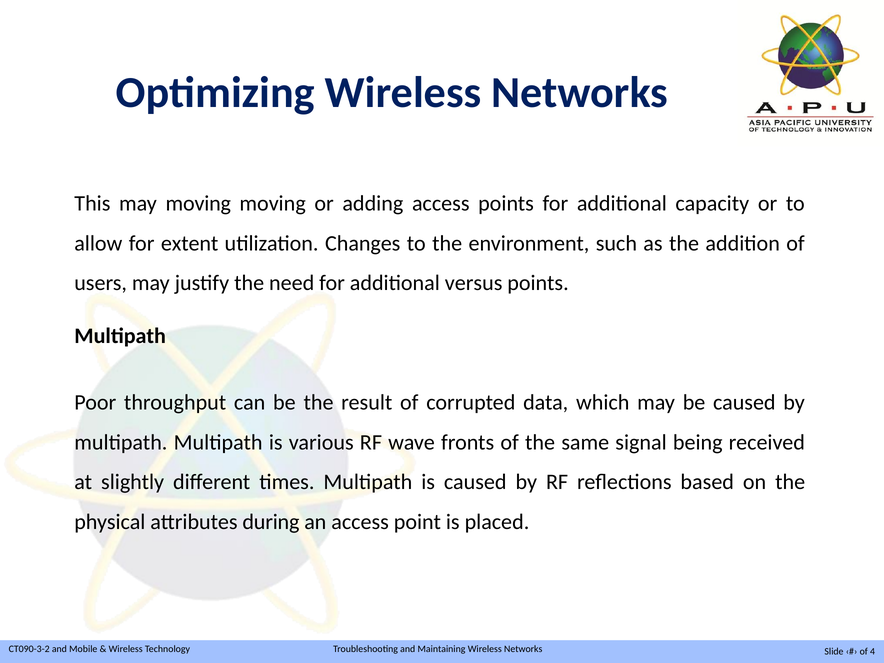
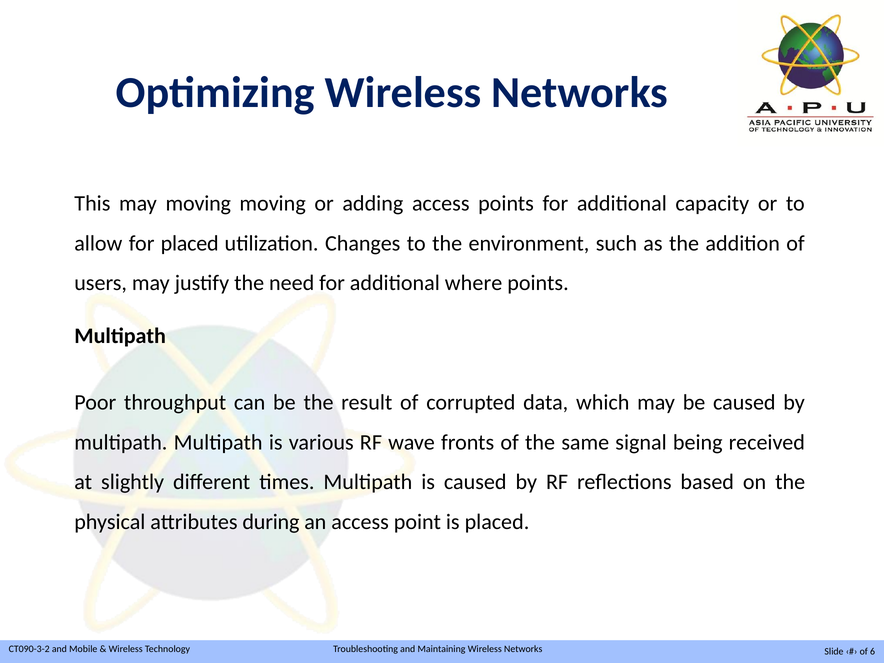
for extent: extent -> placed (190, 243)
versus: versus -> where (474, 283)
4: 4 -> 6 (873, 651)
